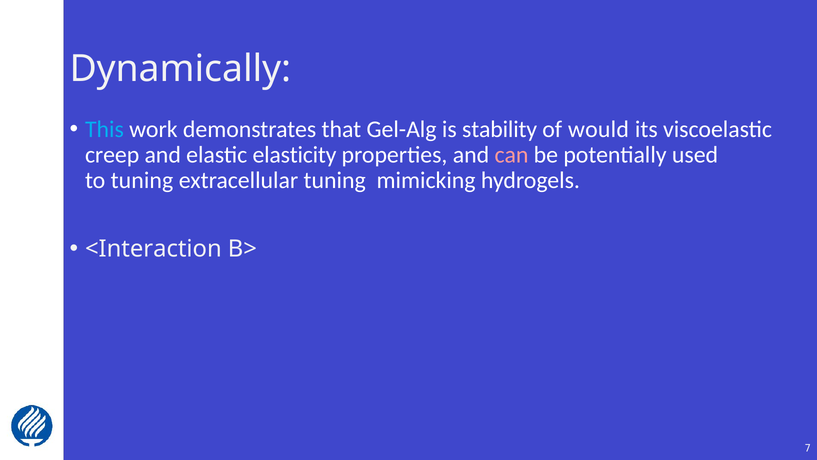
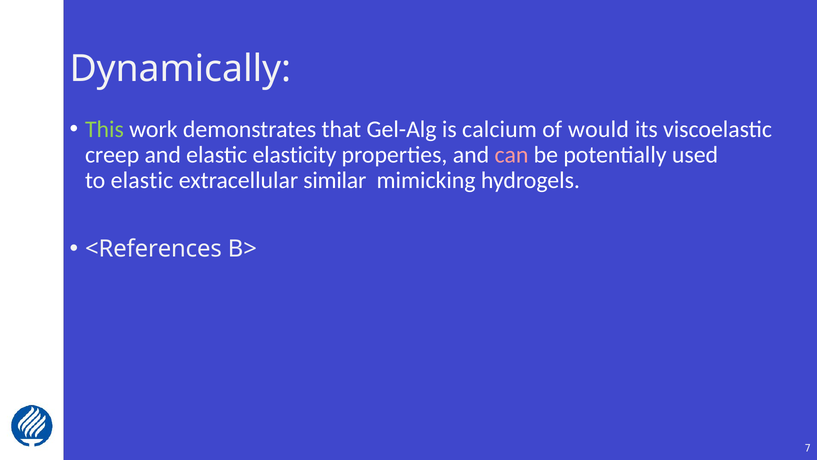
This colour: light blue -> light green (104, 129)
stability: stability -> calcium (499, 129)
to tuning: tuning -> elastic (142, 180)
extracellular tuning: tuning -> similar (335, 180)
<Interaction: <Interaction -> <References (153, 249)
